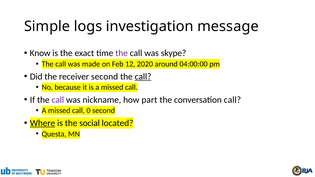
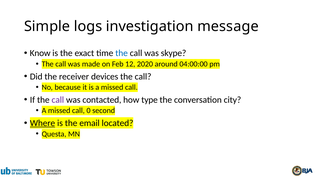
the colour: purple -> blue (122, 53)
receiver second: second -> devices (105, 77)
call underline: present -> none (143, 77)
nickname: nickname -> contacted (102, 100)
part: part -> type (150, 100)
conversation call: call -> city (232, 100)
social: social -> email (90, 123)
